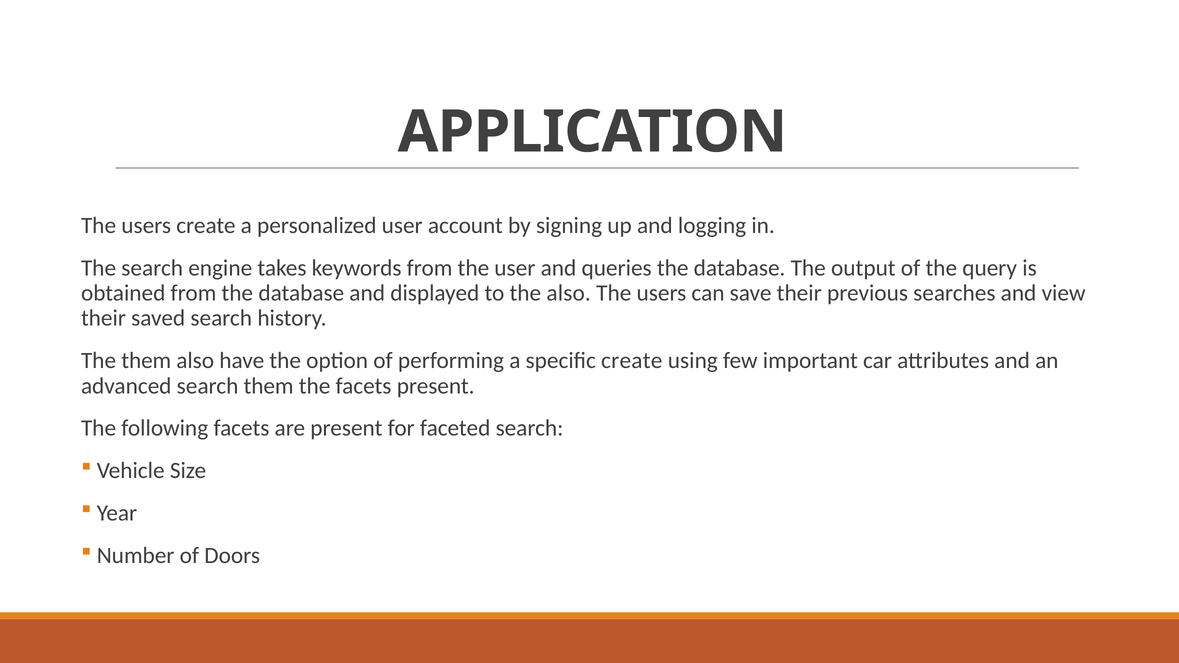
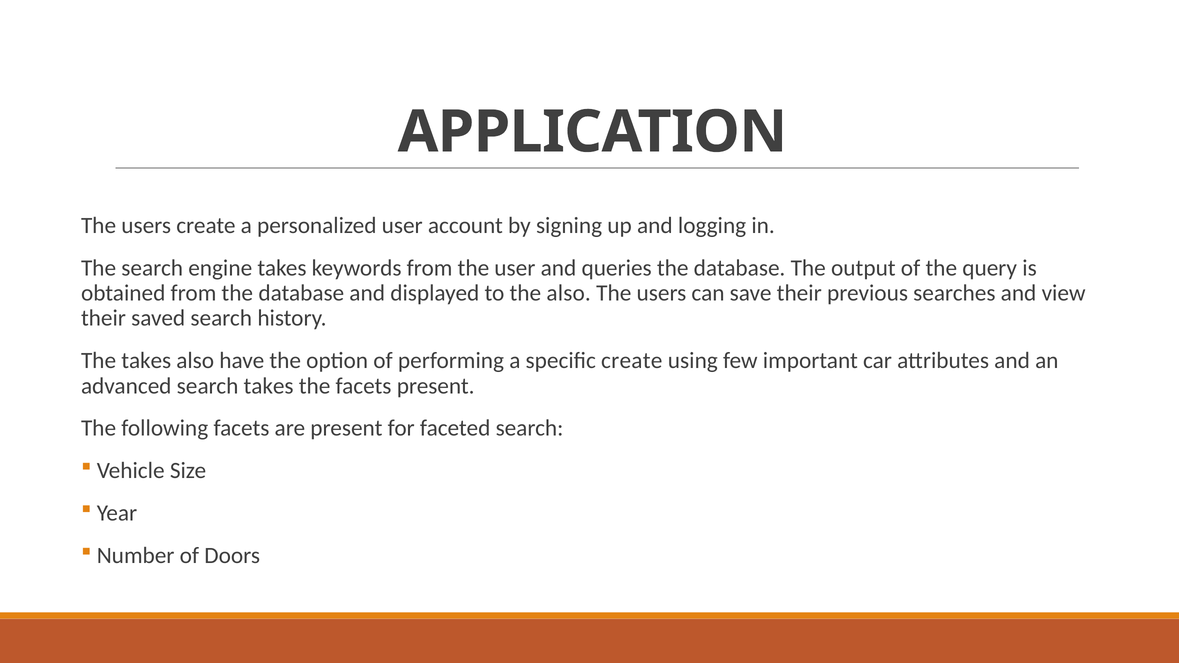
The them: them -> takes (146, 361)
search them: them -> takes (269, 386)
